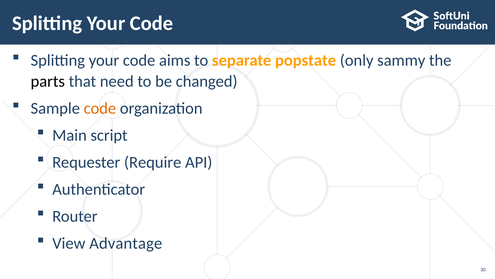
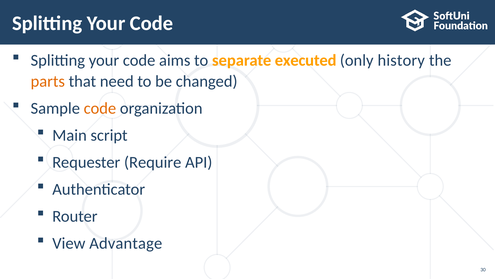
popstate: popstate -> executed (306, 60)
sammy: sammy -> history (401, 60)
parts colour: black -> orange (48, 81)
